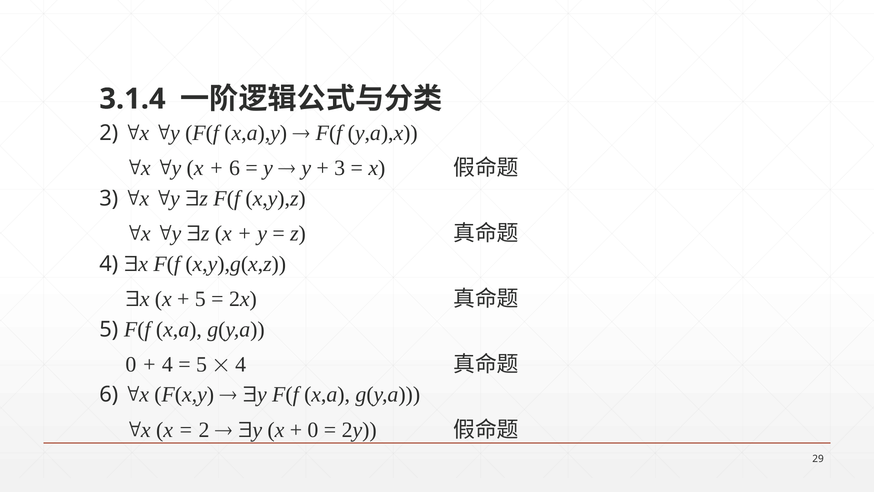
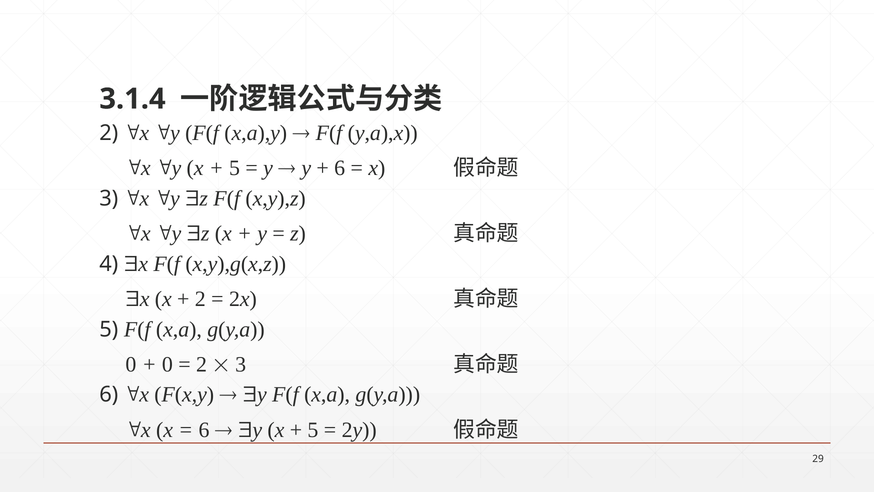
6: 6 -> 5 (235, 168)
3: 3 -> 6 (340, 168)
5: 5 -> 2 (200, 299)
4: 4 -> 0 (167, 364)
5: 5 -> 2 (202, 364)
4: 4 -> 3 (241, 364)
2: 2 -> 6 (204, 429)
0: 0 -> 5 (313, 429)
